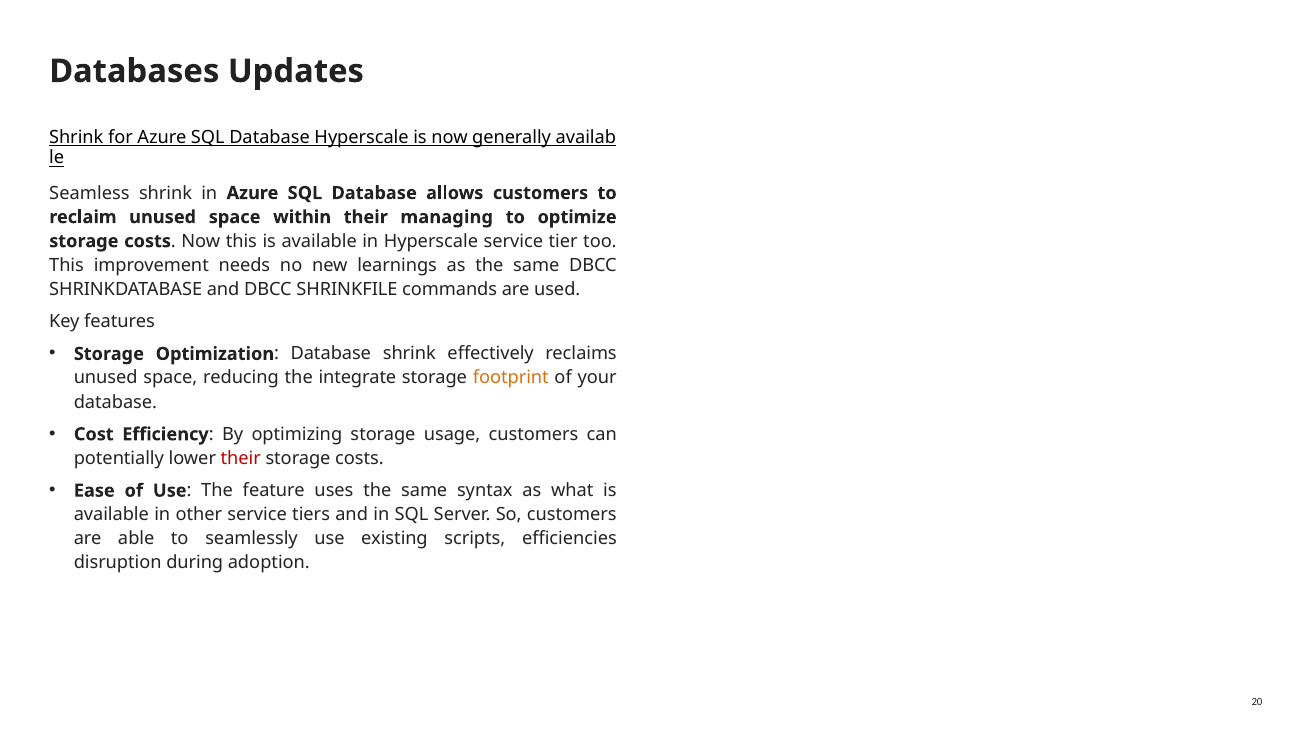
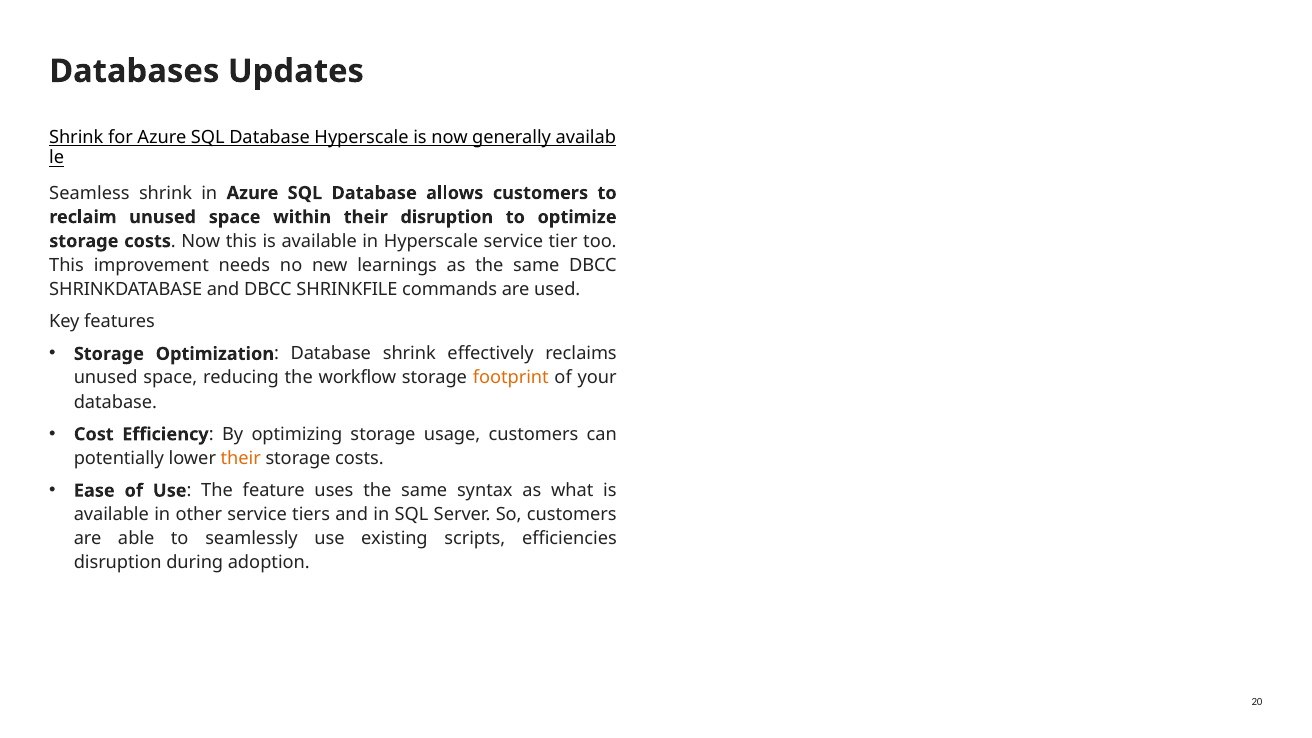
their managing: managing -> disruption (447, 217)
integrate: integrate -> workflow (357, 378)
their colour: red -> orange (241, 458)
